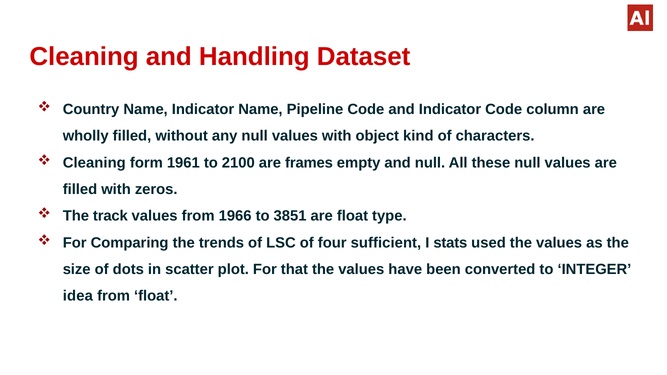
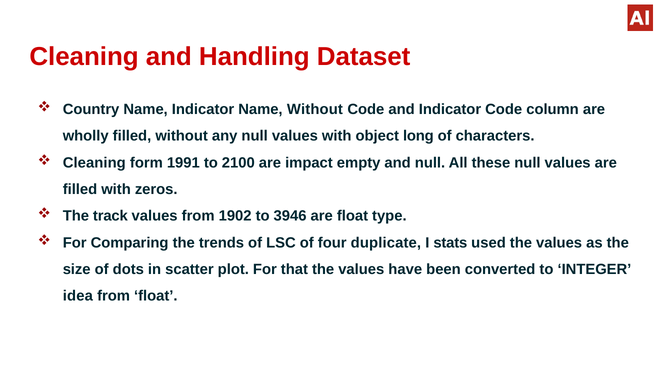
Name Pipeline: Pipeline -> Without (315, 110)
kind: kind -> long (418, 136)
1961: 1961 -> 1991 (183, 163)
frames: frames -> impact (309, 163)
1966: 1966 -> 1902 (235, 216)
3851: 3851 -> 3946 (290, 216)
sufficient: sufficient -> duplicate (386, 243)
